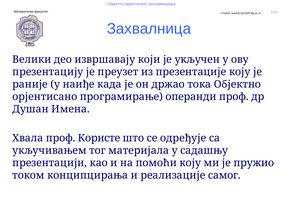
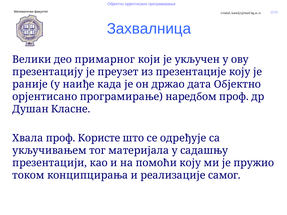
извршавају: извршавају -> примарног (105, 59)
тока: тока -> дата (199, 84)
операнди: операнди -> наредбом (191, 97)
Имена: Имена -> Класне (71, 109)
